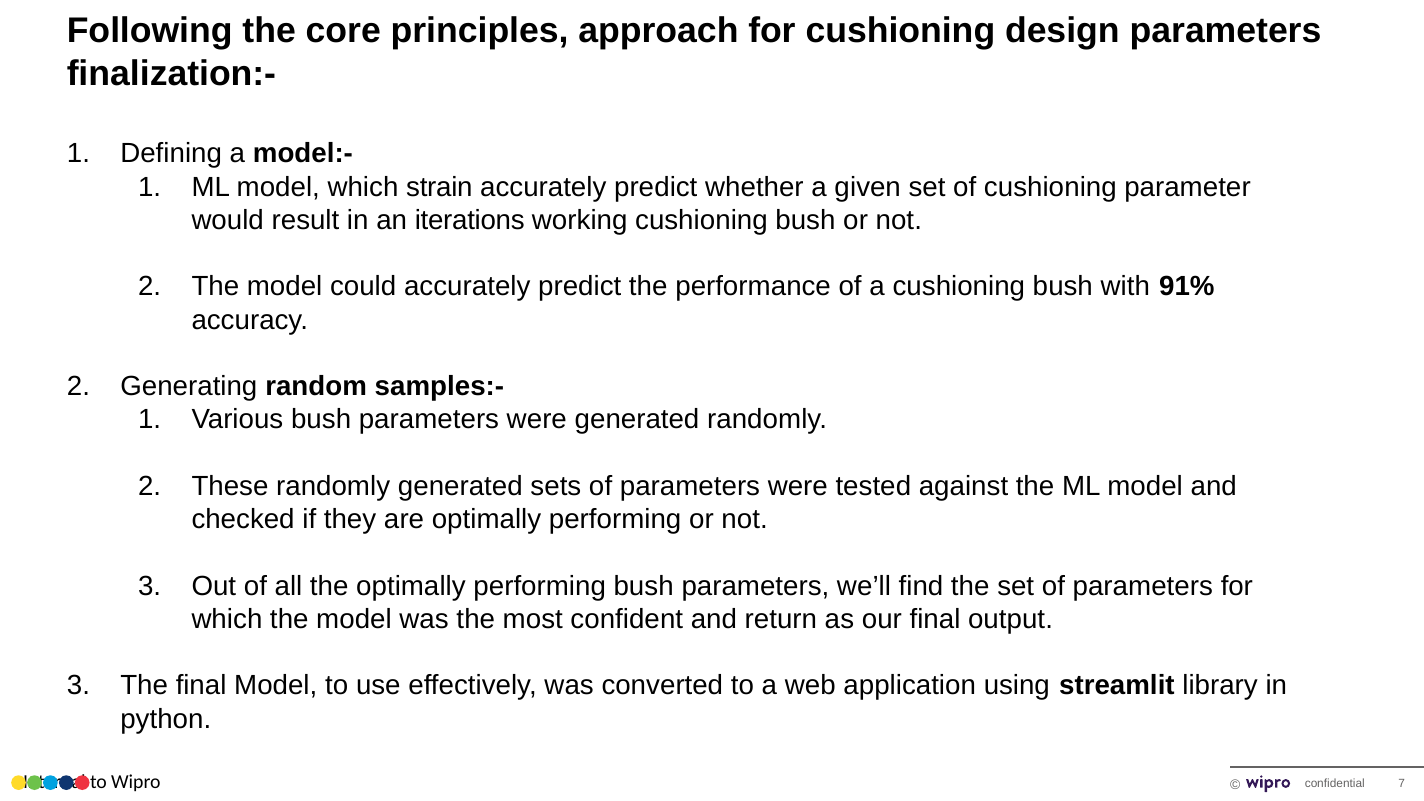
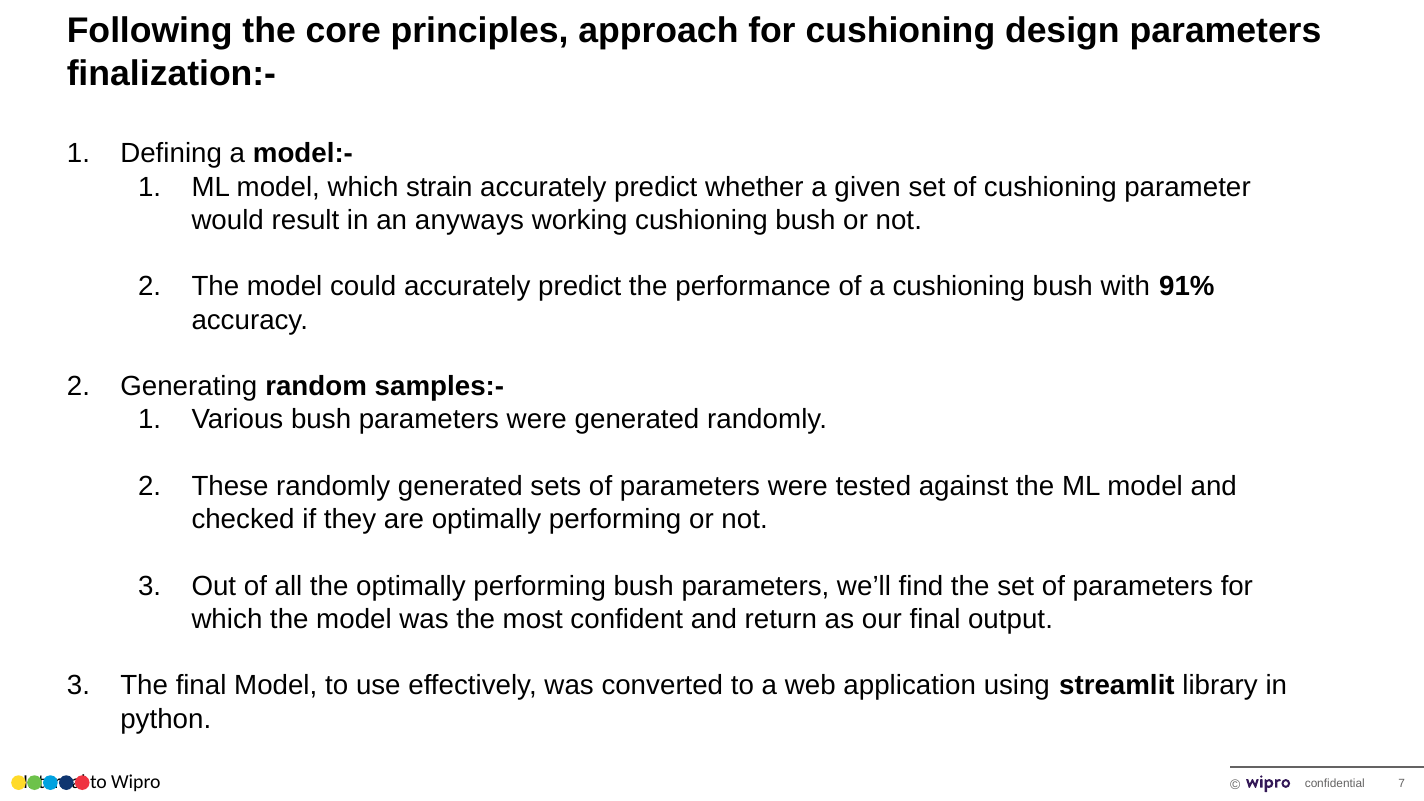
iterations: iterations -> anyways (469, 220)
